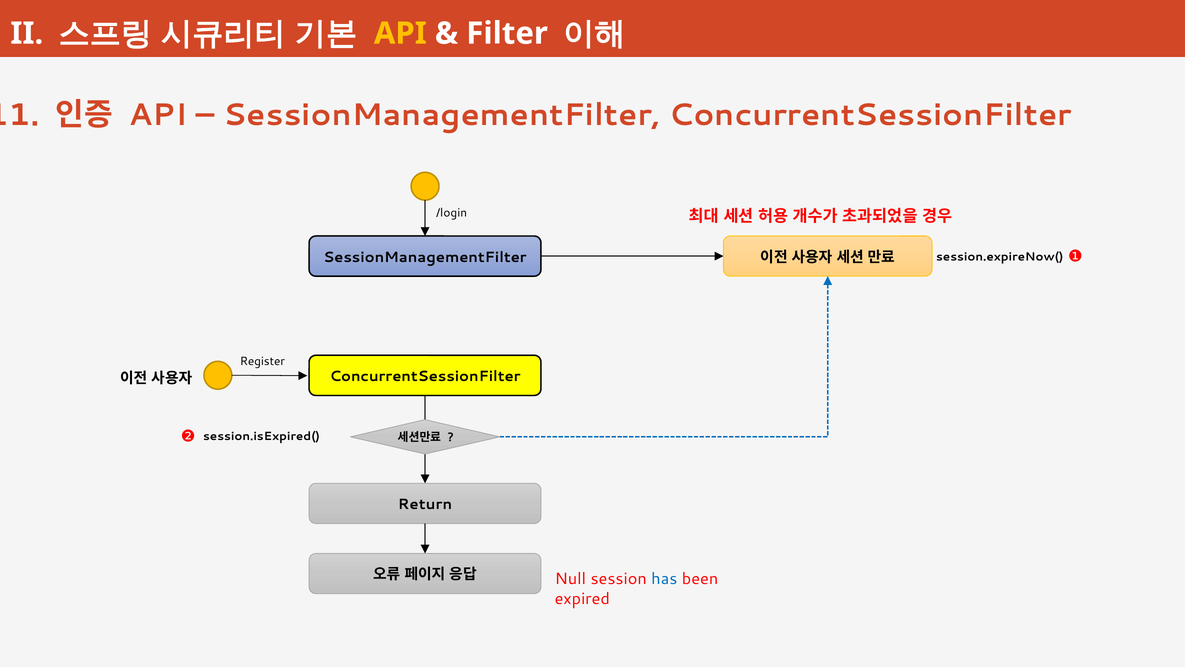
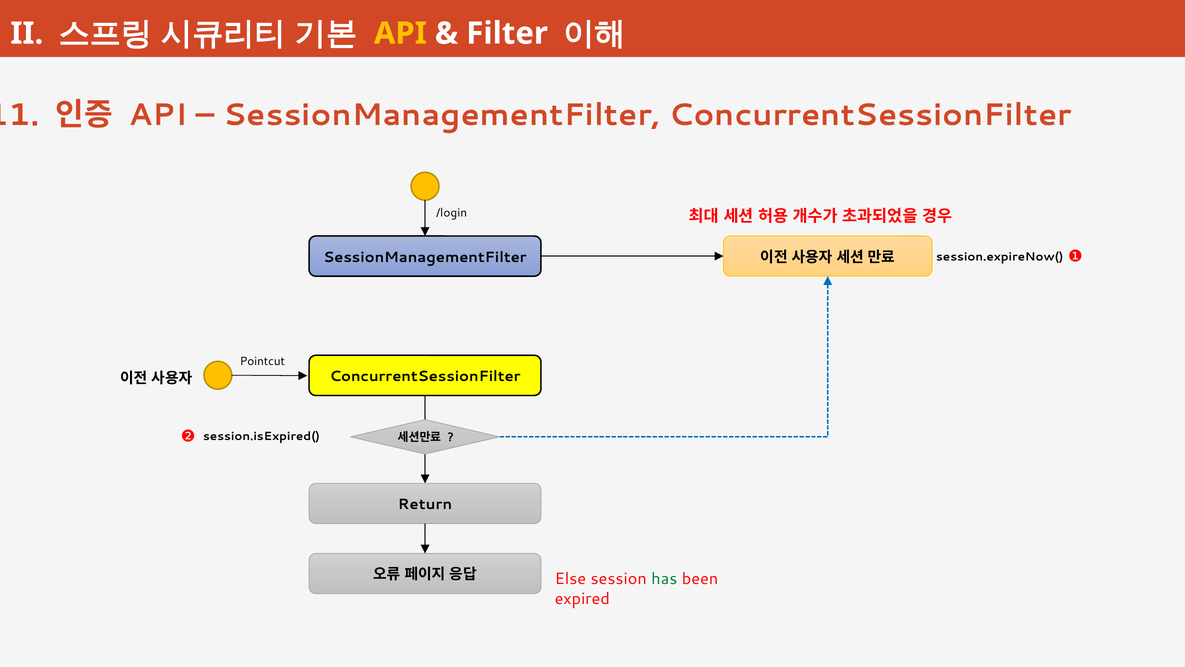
Register: Register -> Pointcut (262, 361)
Null: Null -> Else (570, 579)
has colour: blue -> green (664, 579)
